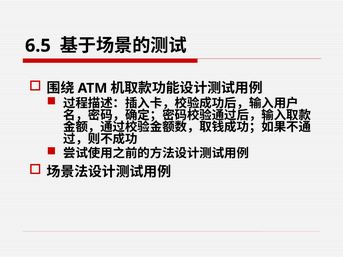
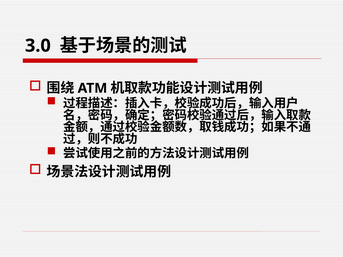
6.5: 6.5 -> 3.0 (38, 46)
